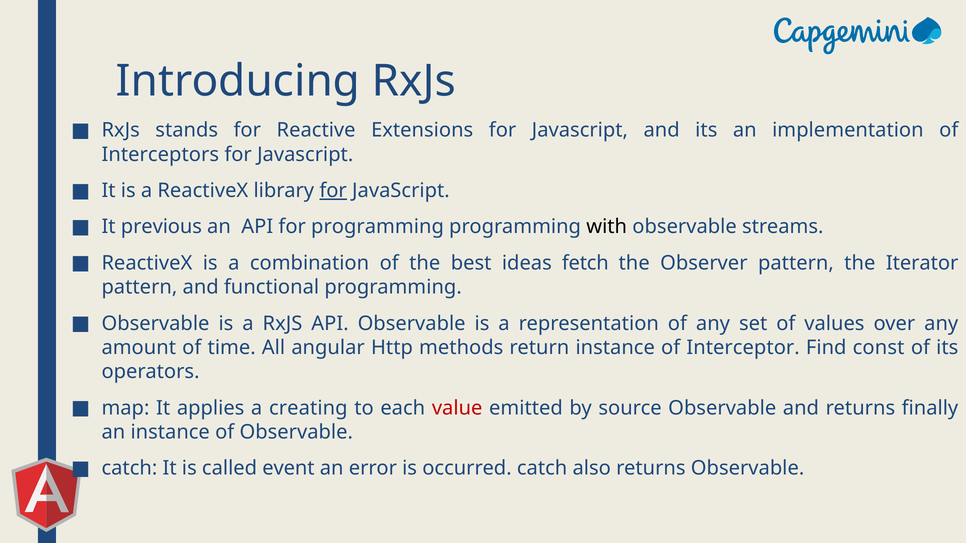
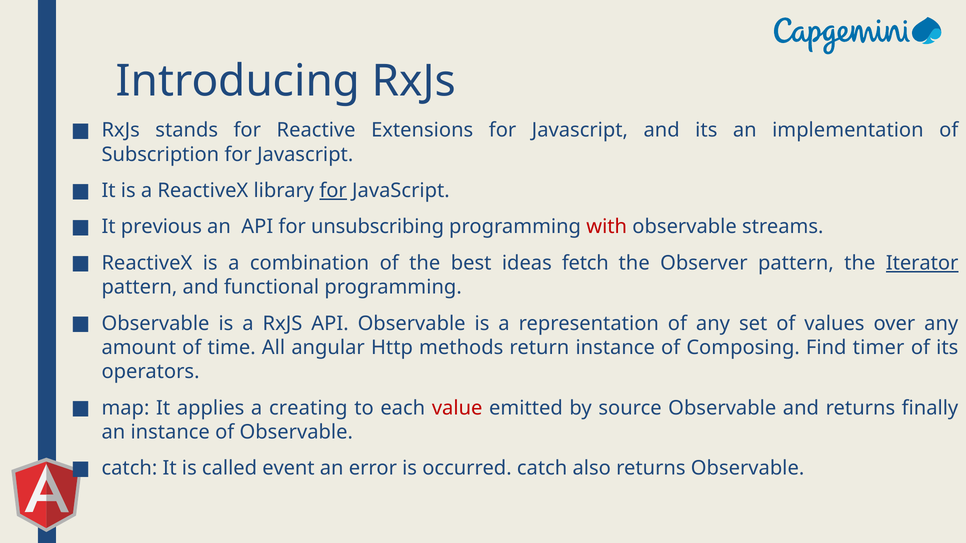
Interceptors: Interceptors -> Subscription (160, 154)
for programming: programming -> unsubscribing (378, 227)
with colour: black -> red (607, 227)
Iterator underline: none -> present (922, 263)
Interceptor: Interceptor -> Composing (743, 348)
const: const -> timer (879, 348)
